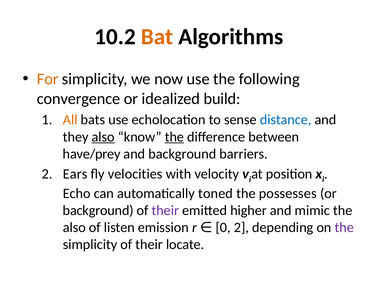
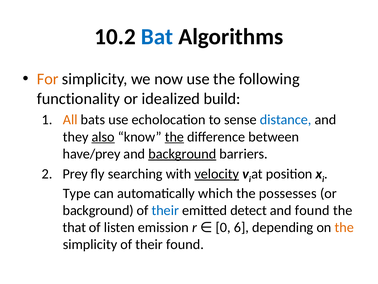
Bat colour: orange -> blue (157, 37)
convergence: convergence -> functionality (78, 98)
background underline: none -> present (182, 154)
Ears: Ears -> Prey (75, 174)
velocities: velocities -> searching (135, 174)
velocity underline: none -> present (217, 174)
Echo: Echo -> Type (77, 193)
toned: toned -> which (216, 193)
their colour: purple -> blue (165, 210)
higher: higher -> detect (249, 210)
and mimic: mimic -> found (312, 210)
also: also -> that (74, 227)
0 2: 2 -> 6 (241, 227)
the colour: purple -> orange (344, 227)
their locate: locate -> found (185, 244)
